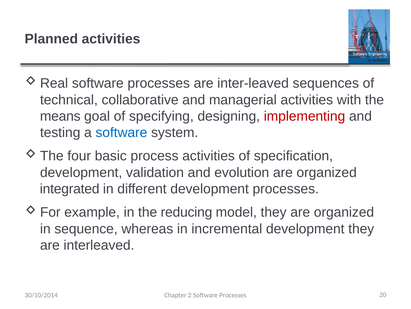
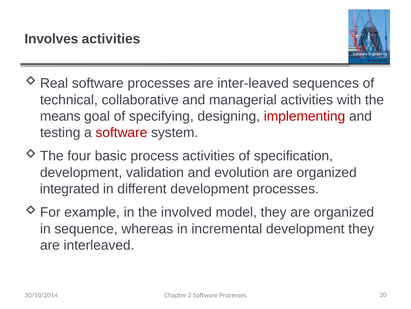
Planned: Planned -> Involves (51, 39)
software colour: blue -> red (121, 132)
reducing: reducing -> involved (186, 212)
